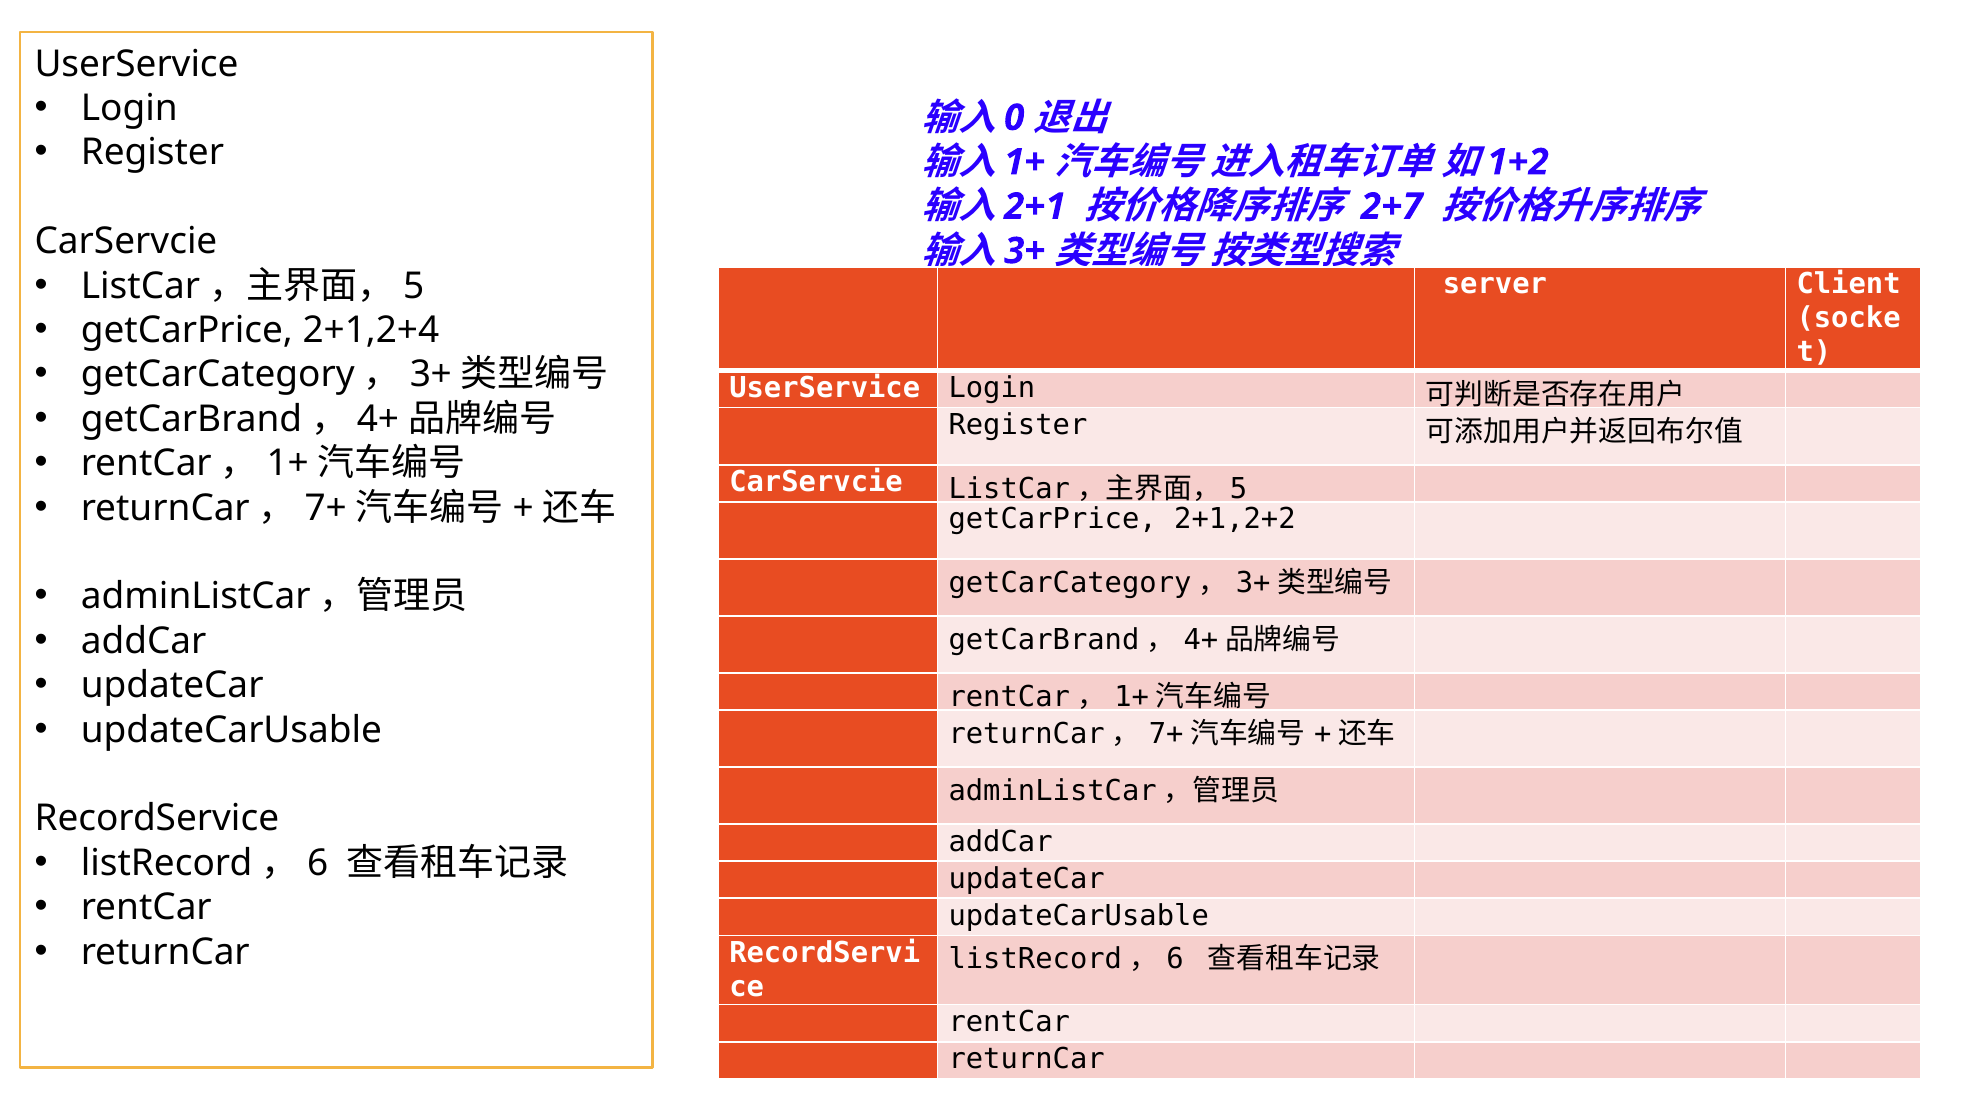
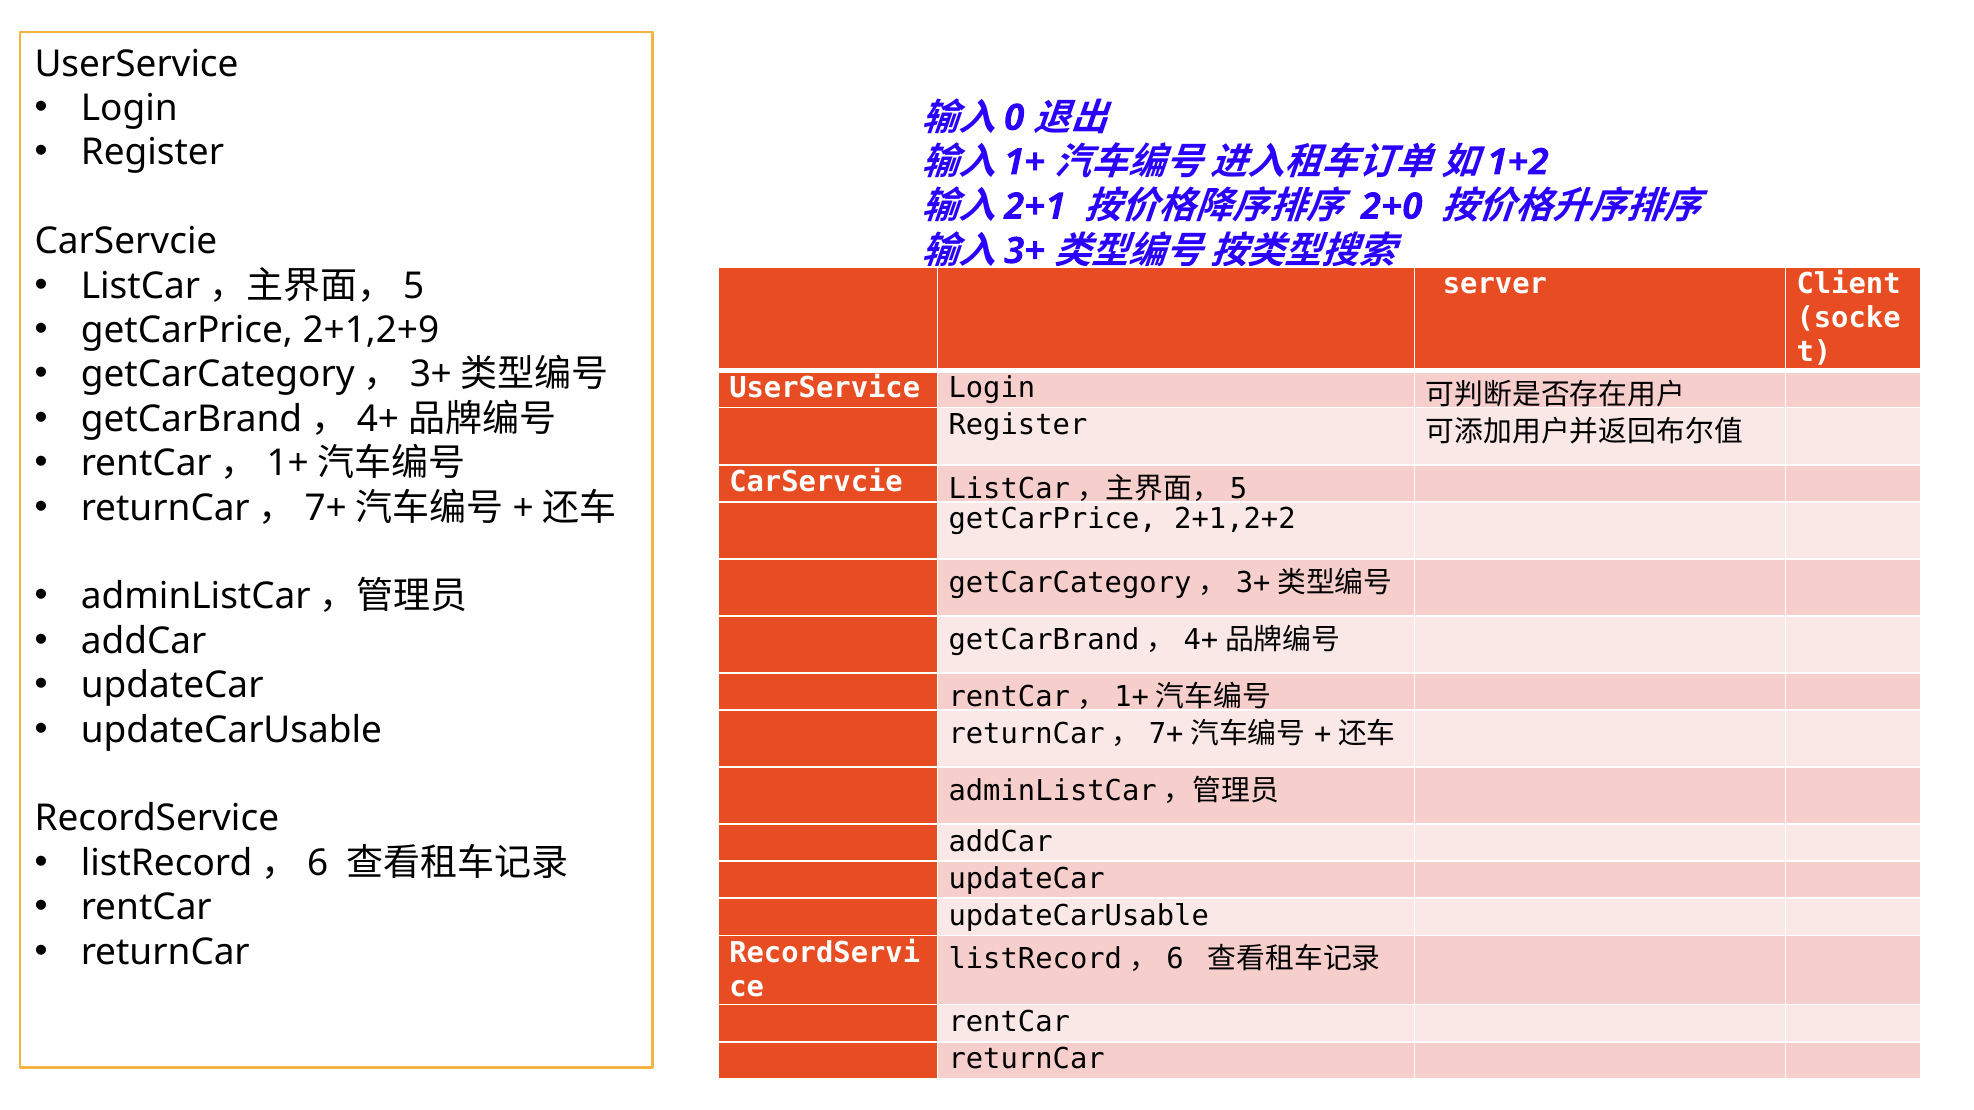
2+7: 2+7 -> 2+0 (1392, 207)
2+1,2+4: 2+1,2+4 -> 2+1,2+9 (371, 330)
